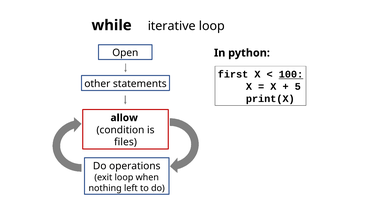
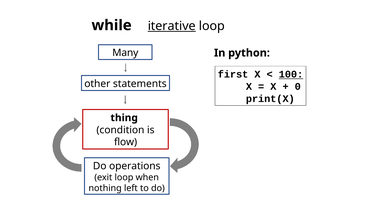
iterative underline: none -> present (172, 26)
Open: Open -> Many (125, 53)
5: 5 -> 0 (298, 86)
allow: allow -> thing (124, 118)
files: files -> flow (126, 142)
